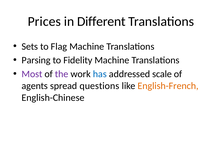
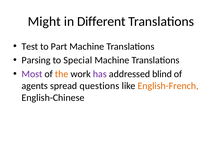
Prices: Prices -> Might (44, 21)
Sets: Sets -> Test (30, 47)
Flag: Flag -> Part (59, 47)
Fidelity: Fidelity -> Special (78, 60)
the colour: purple -> orange (62, 74)
has colour: blue -> purple (100, 74)
scale: scale -> blind (162, 74)
